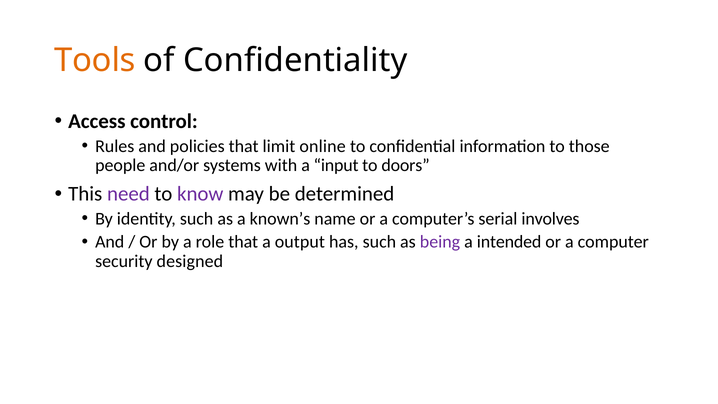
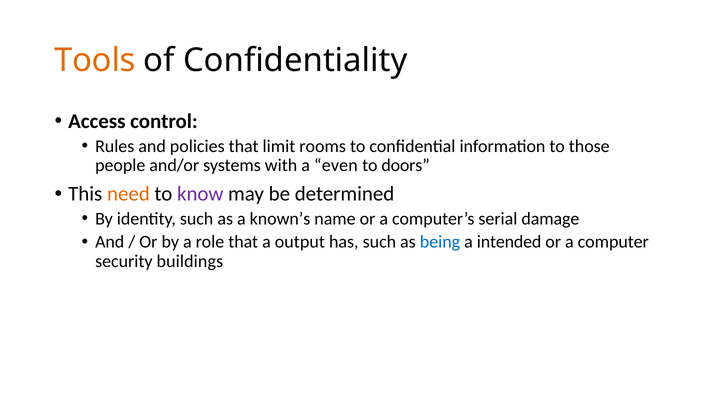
online: online -> rooms (323, 146)
input: input -> even (336, 165)
need colour: purple -> orange (128, 194)
involves: involves -> damage (550, 219)
being colour: purple -> blue (440, 242)
designed: designed -> buildings (190, 261)
